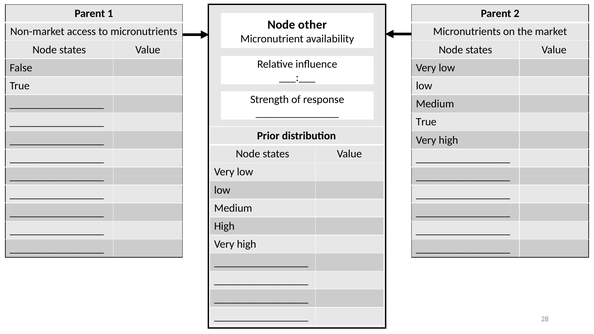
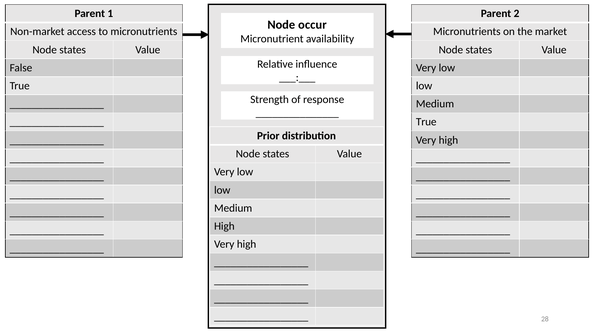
other: other -> occur (312, 25)
